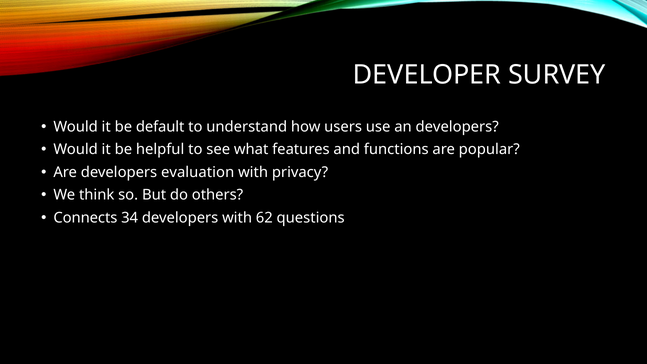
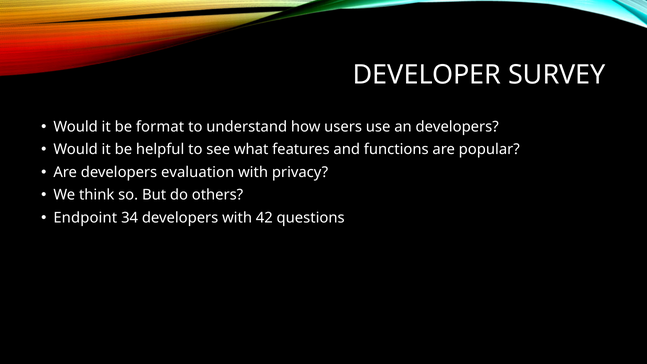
default: default -> format (160, 127)
Connects: Connects -> Endpoint (85, 218)
62: 62 -> 42 (264, 218)
